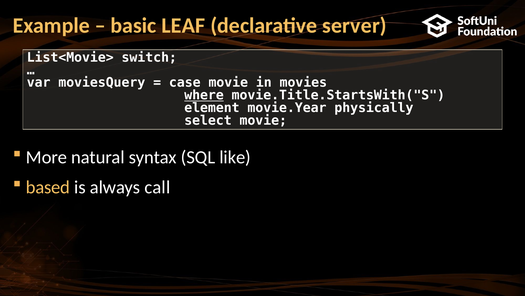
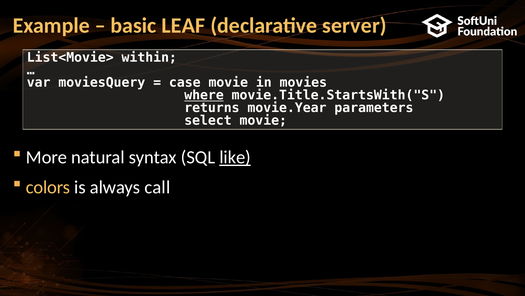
switch: switch -> within (149, 57)
element: element -> returns (212, 108)
physically: physically -> parameters (374, 108)
like underline: none -> present (235, 157)
based: based -> colors (48, 187)
